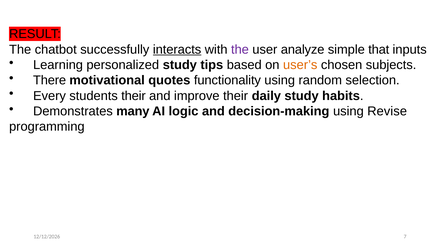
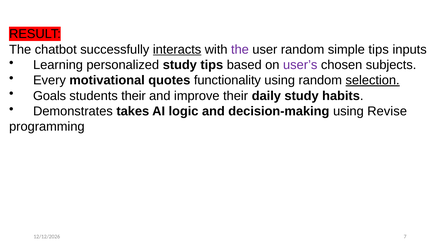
user analyze: analyze -> random (303, 49)
simple that: that -> tips (379, 49)
user’s colour: orange -> purple (300, 65)
There: There -> Every (49, 80)
selection underline: none -> present (373, 80)
Every: Every -> Goals (50, 96)
many: many -> takes (133, 111)
